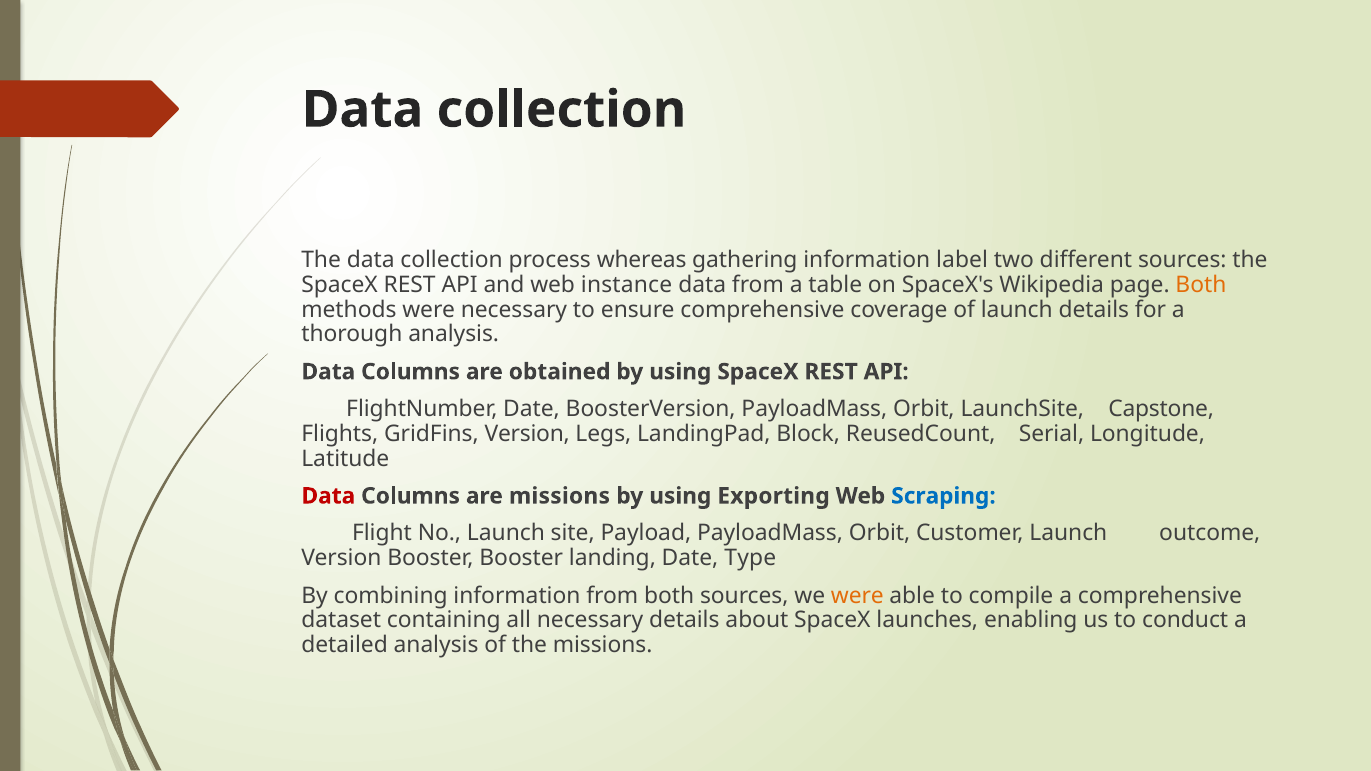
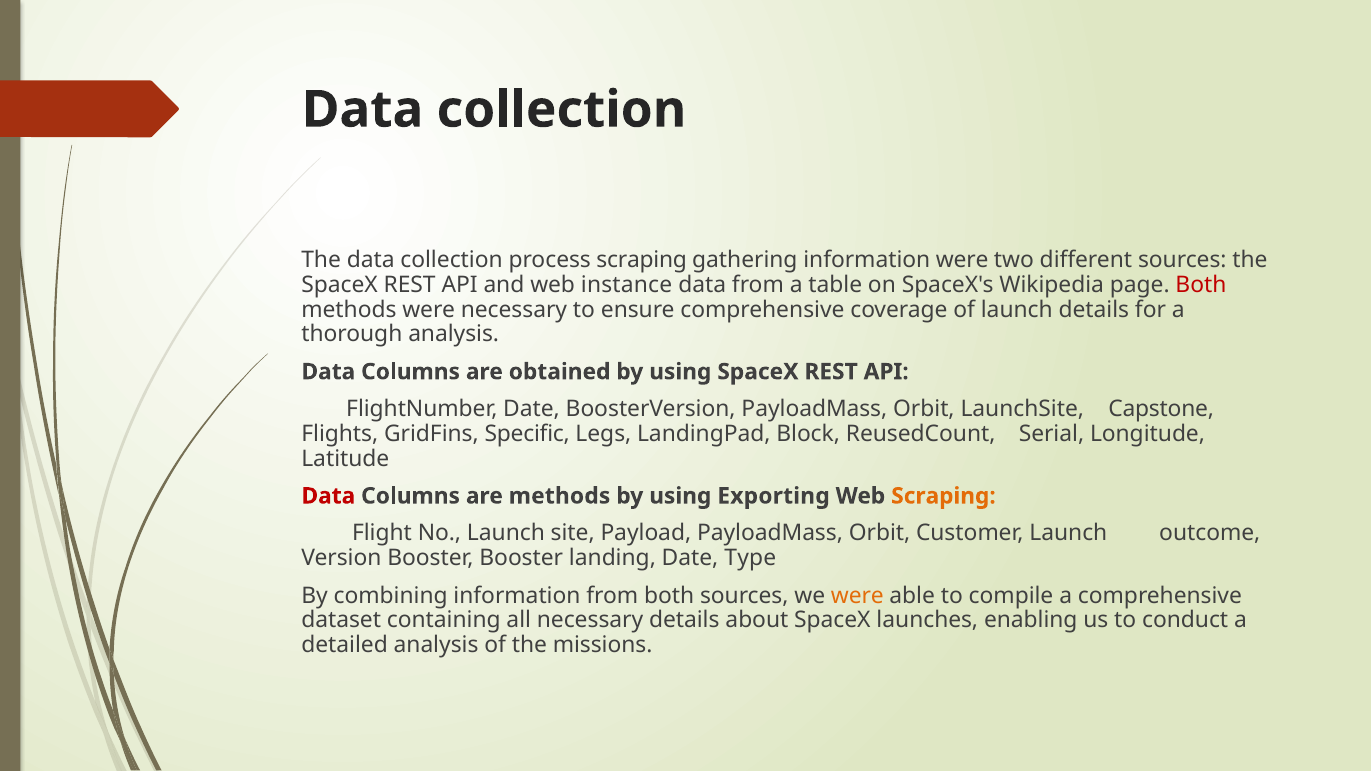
process whereas: whereas -> scraping (642, 260)
information label: label -> were (962, 260)
Both colour: orange -> red (1201, 285)
GridFins Version: Version -> Specific (527, 434)
are missions: missions -> methods (560, 496)
Scraping colour: blue -> orange (943, 496)
